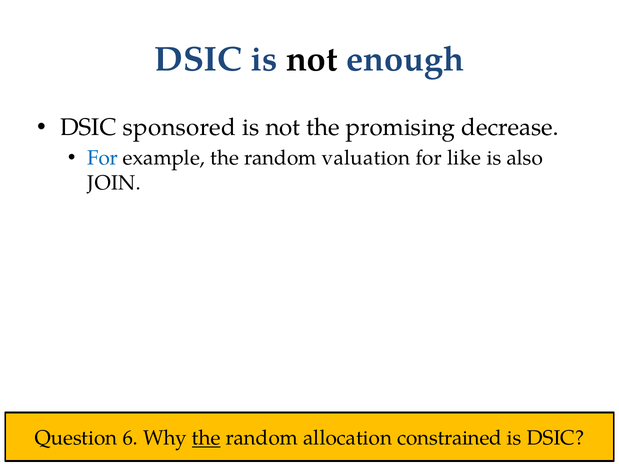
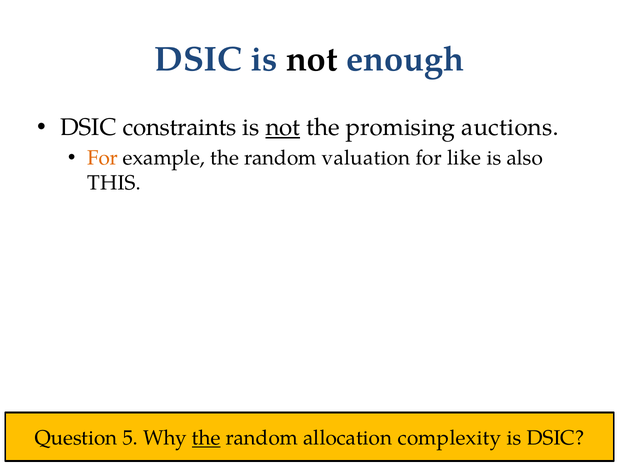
sponsored: sponsored -> constraints (180, 128)
not underline: none -> present (283, 128)
decrease: decrease -> auctions (510, 128)
For colour: blue -> orange (103, 158)
JOIN: JOIN -> THIS (114, 183)
6: 6 -> 5 (130, 438)
constrained: constrained -> complexity (449, 438)
